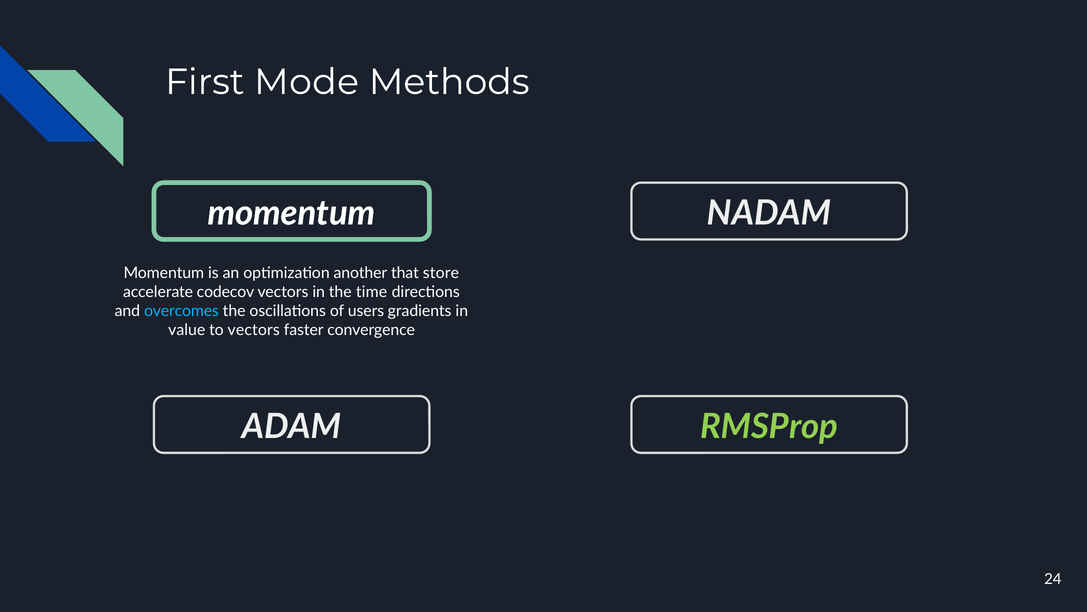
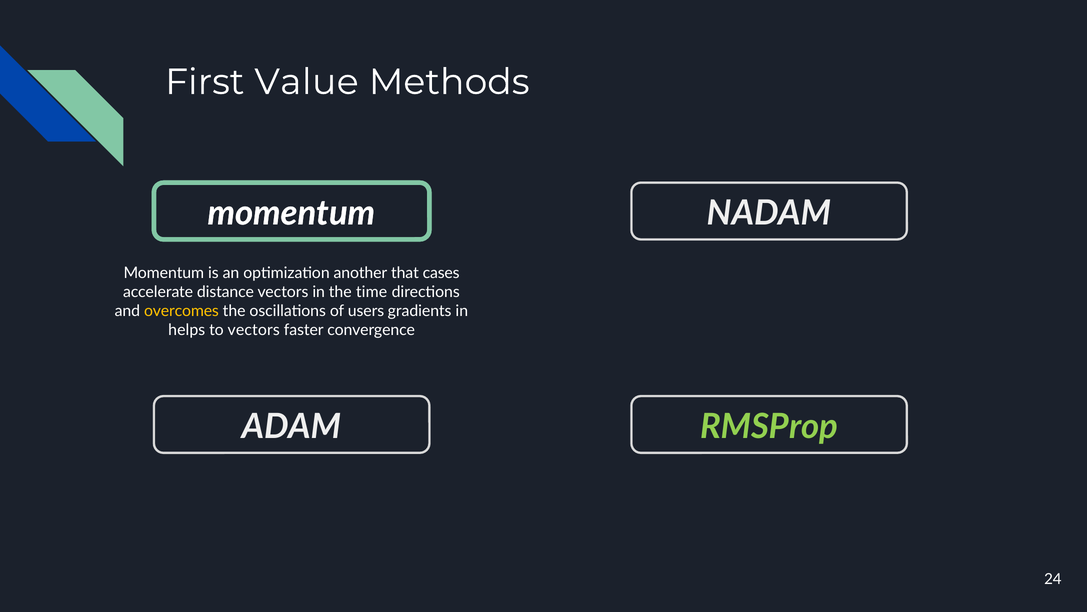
Mode: Mode -> Value (307, 82)
store: store -> cases (441, 273)
codecov: codecov -> distance (225, 292)
overcomes colour: light blue -> yellow (181, 311)
value: value -> helps (187, 330)
